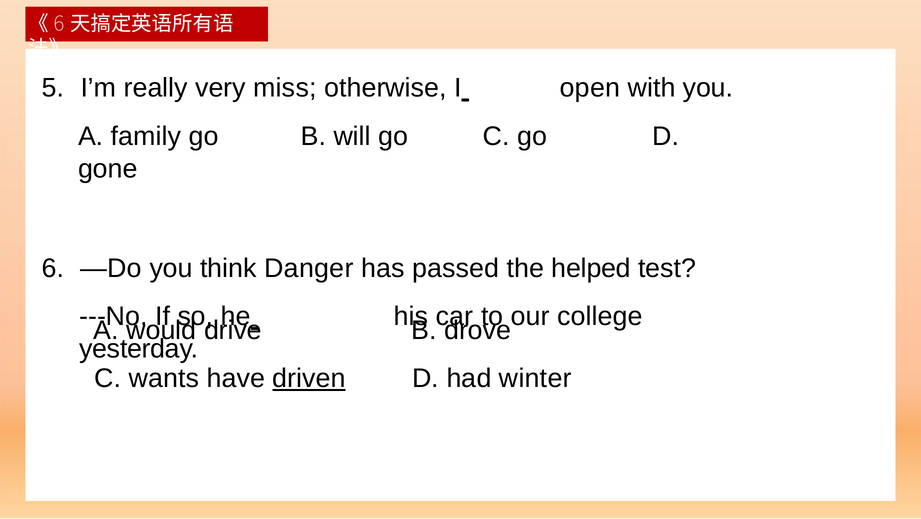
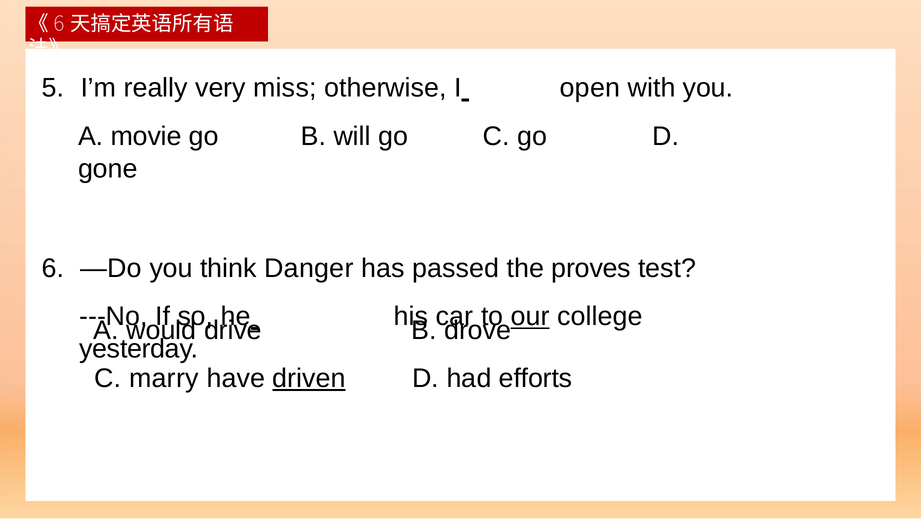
family: family -> movie (146, 136)
helped: helped -> proves (591, 268)
our underline: none -> present (530, 316)
wants: wants -> marry (164, 378)
winter: winter -> efforts (536, 378)
